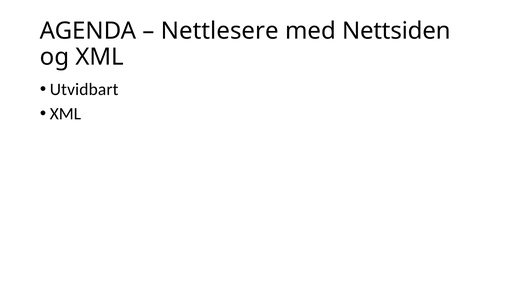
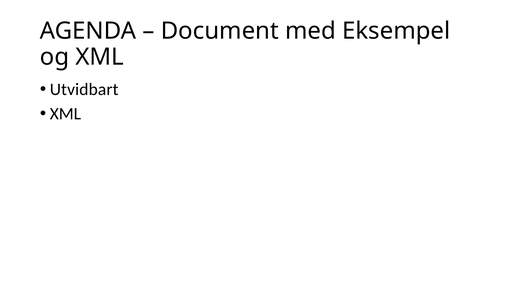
Nettlesere: Nettlesere -> Document (220, 31)
Nettsiden: Nettsiden -> Eksempel (396, 31)
